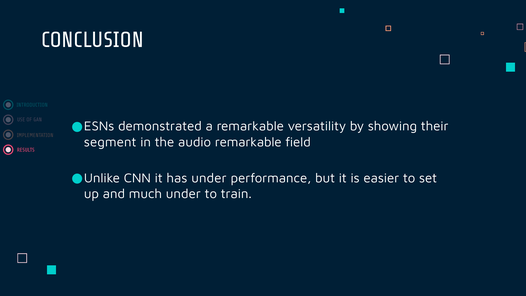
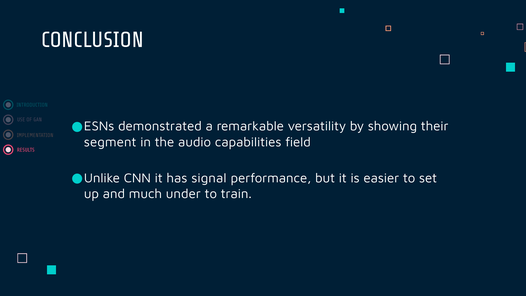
audio remarkable: remarkable -> capabilities (248, 142)
has under: under -> signal (209, 178)
